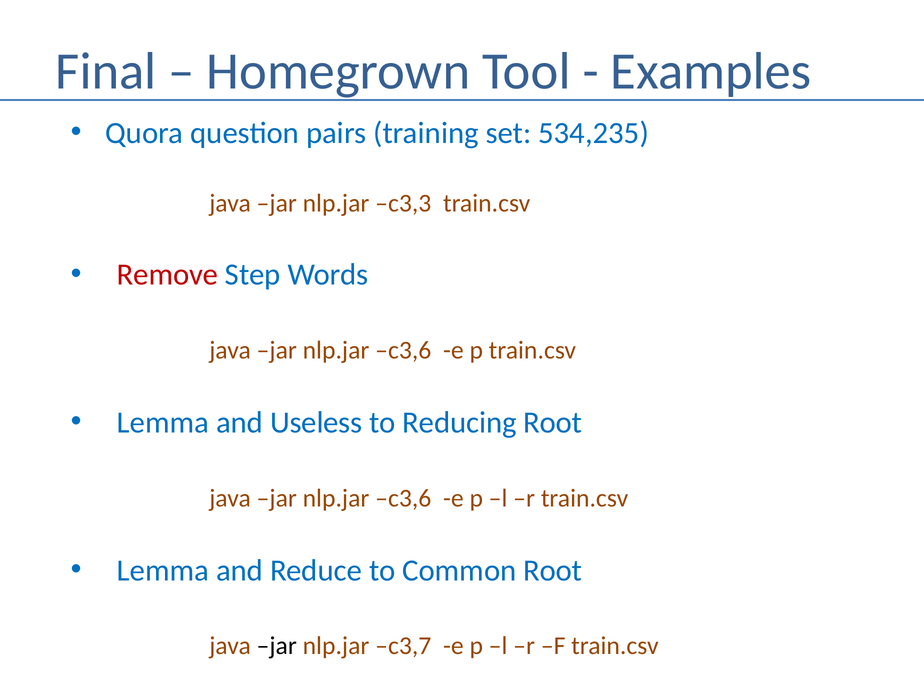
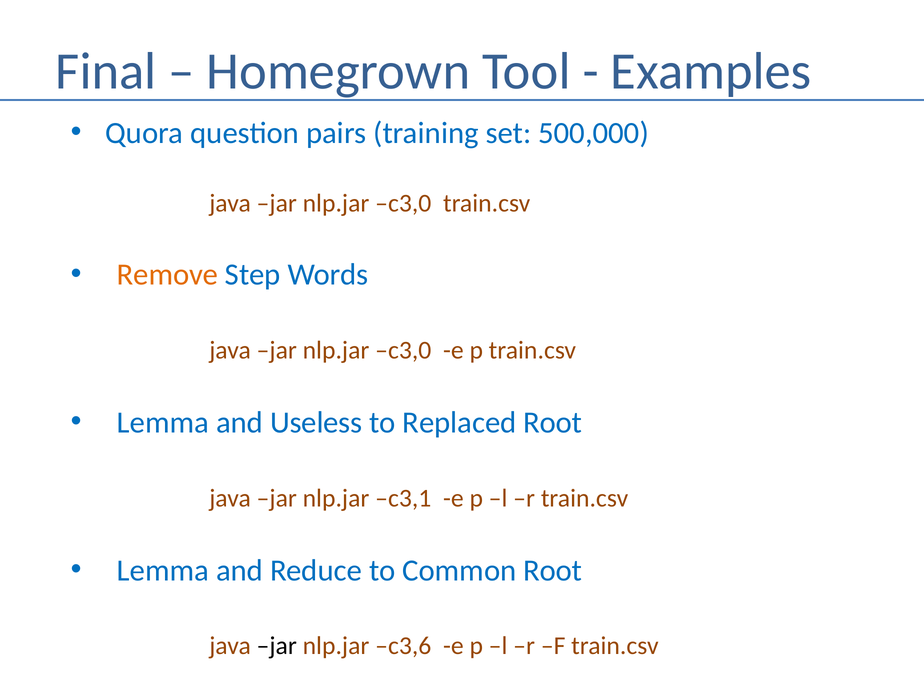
534,235: 534,235 -> 500,000 (594, 133)
c3,3: c3,3 -> c3,0 (403, 203)
Remove colour: red -> orange (168, 275)
c3,6: c3,6 -> c3,0 (403, 350)
Reducing: Reducing -> Replaced (459, 423)
c3,6: c3,6 -> c3,1 (403, 498)
c3,7: c3,7 -> c3,6 (403, 646)
